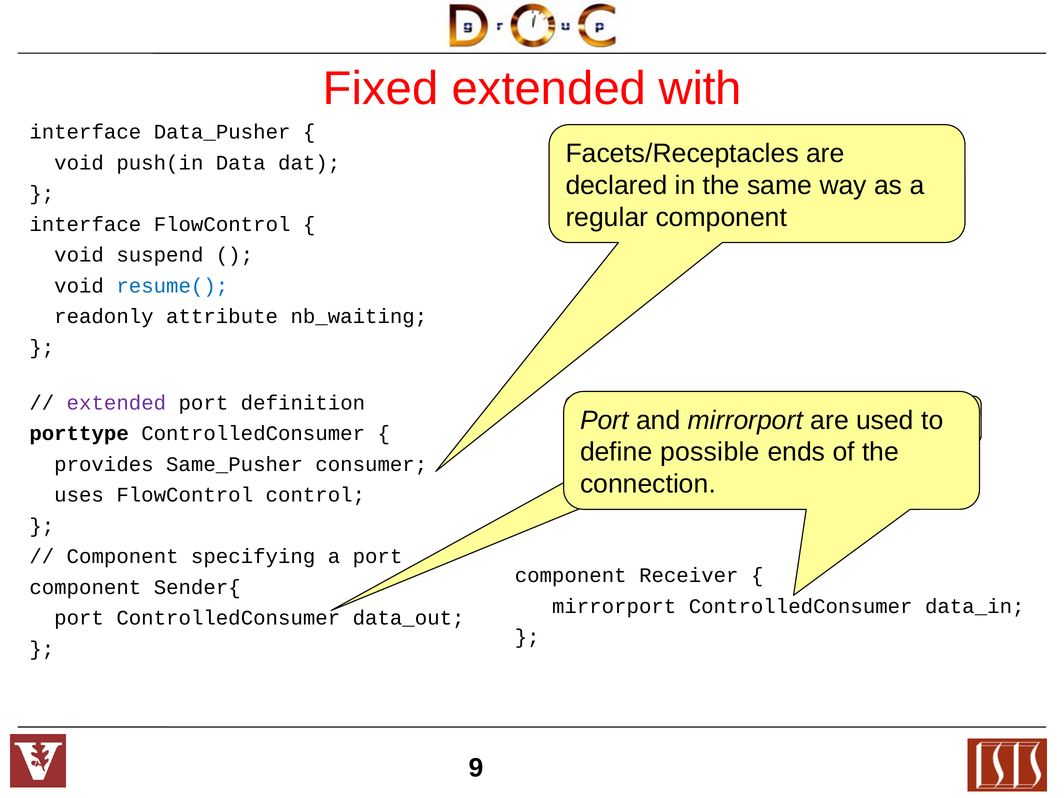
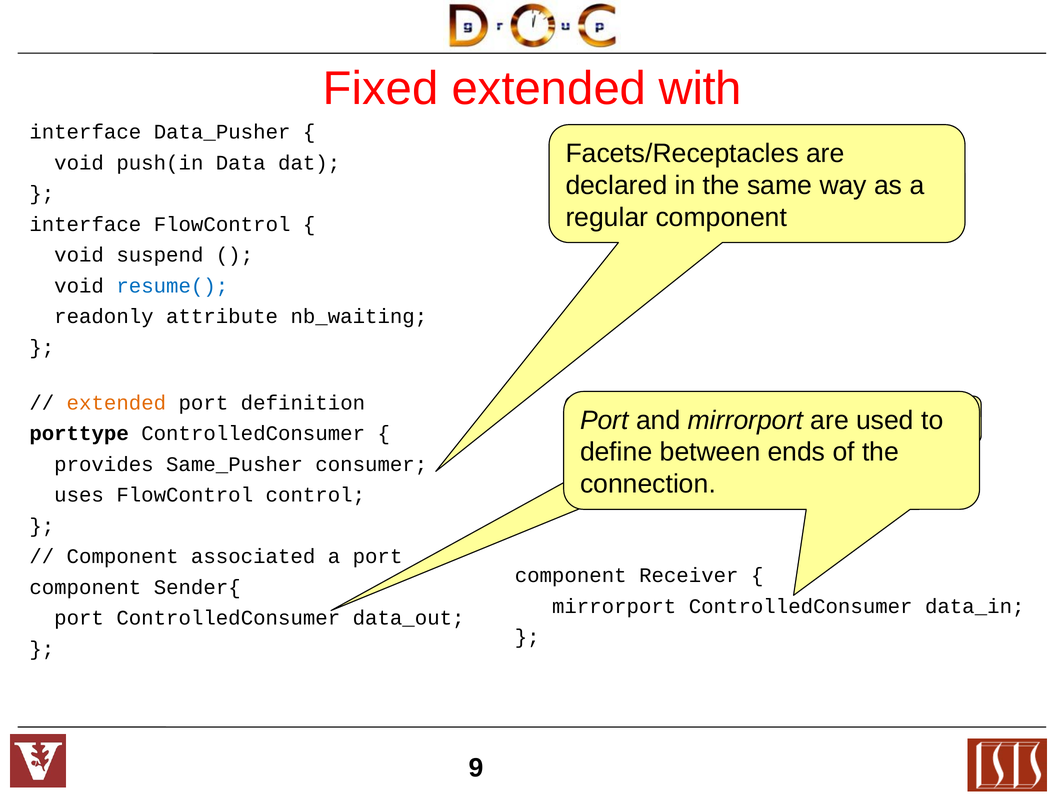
extended colour: purple -> orange (116, 403)
possible: possible -> between (710, 452)
specifying: specifying -> associated (253, 557)
